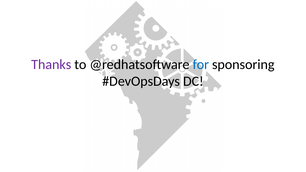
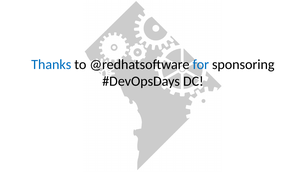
Thanks colour: purple -> blue (51, 64)
